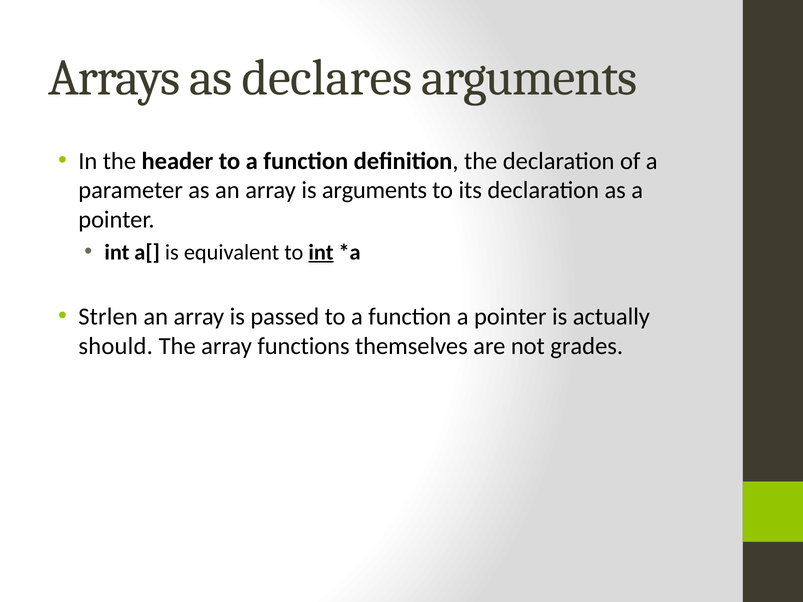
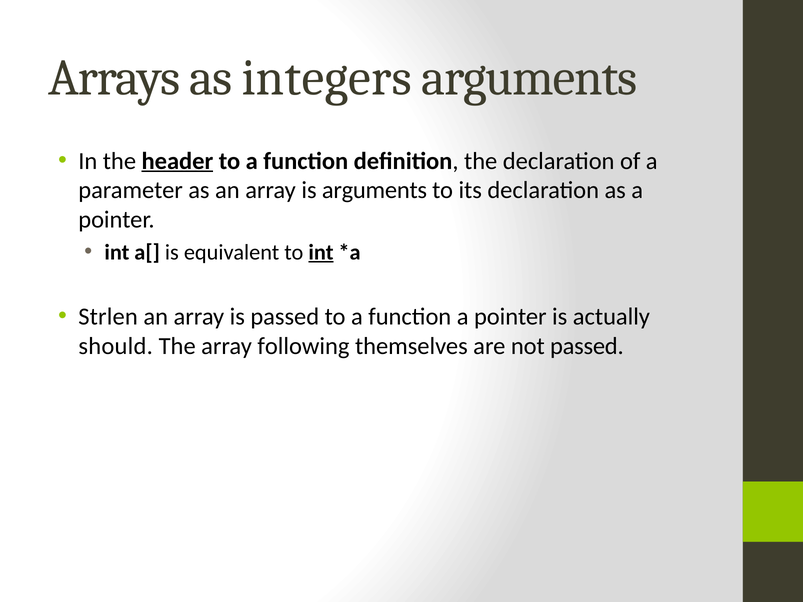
declares: declares -> integers (327, 78)
header underline: none -> present (177, 161)
functions: functions -> following (303, 346)
not grades: grades -> passed (587, 346)
